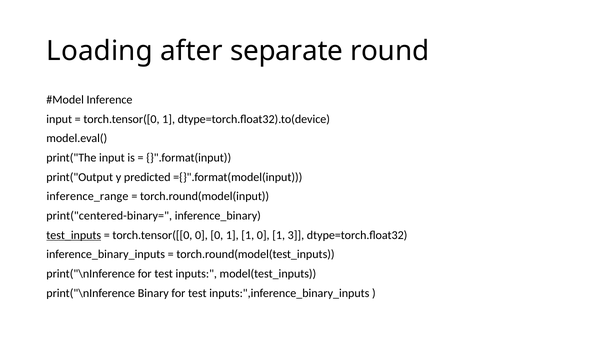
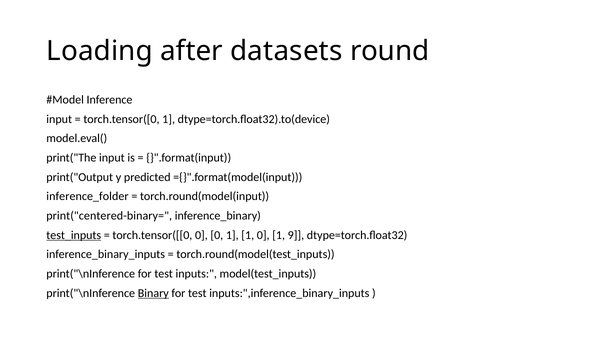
separate: separate -> datasets (286, 51)
inference_range: inference_range -> inference_folder (87, 196)
3: 3 -> 9 (296, 235)
Binary underline: none -> present (153, 293)
